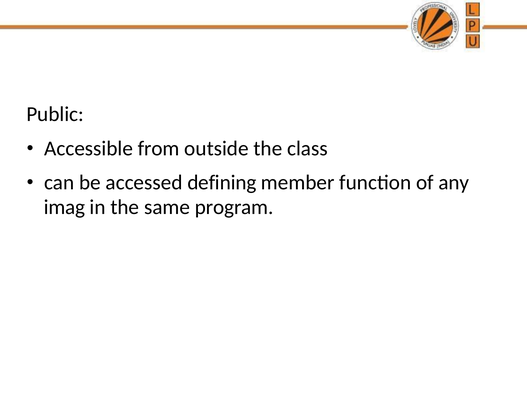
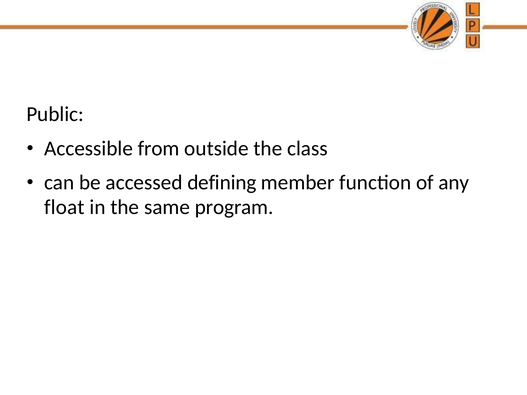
imag: imag -> float (64, 207)
